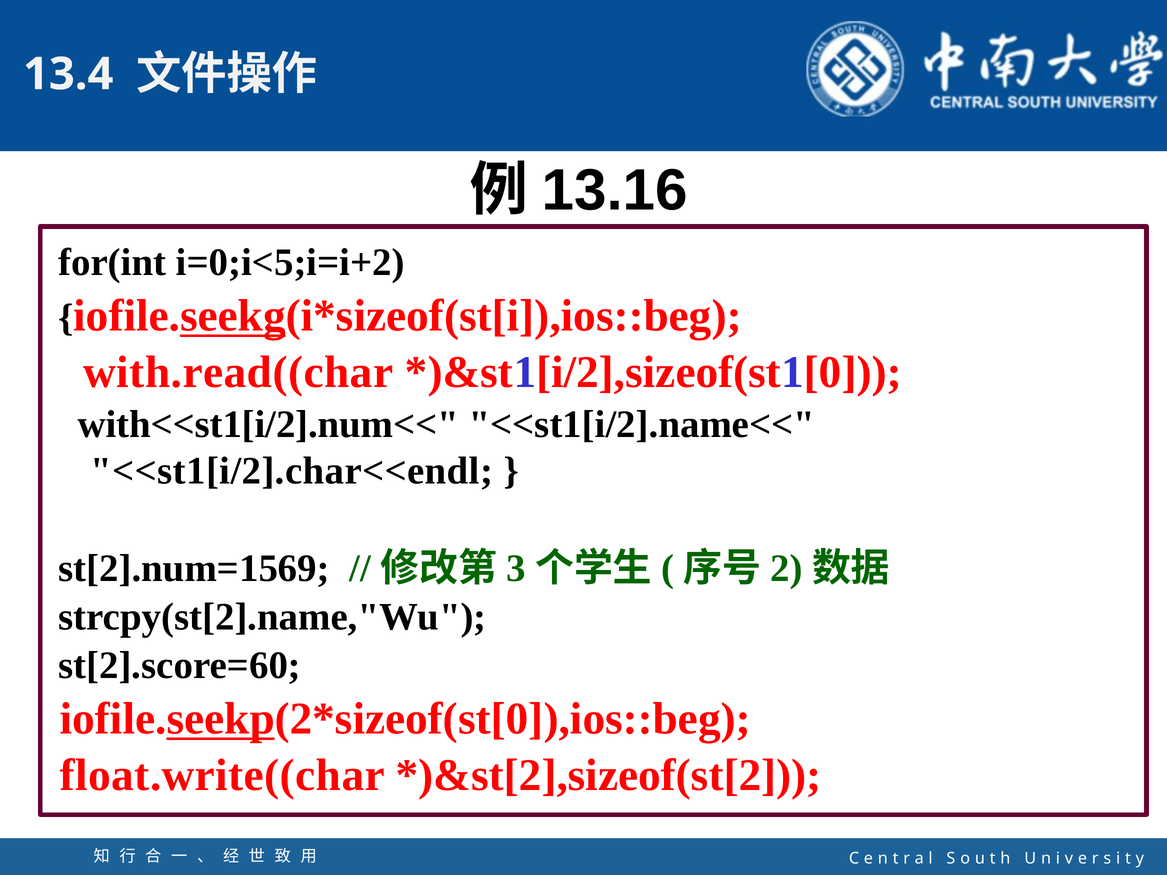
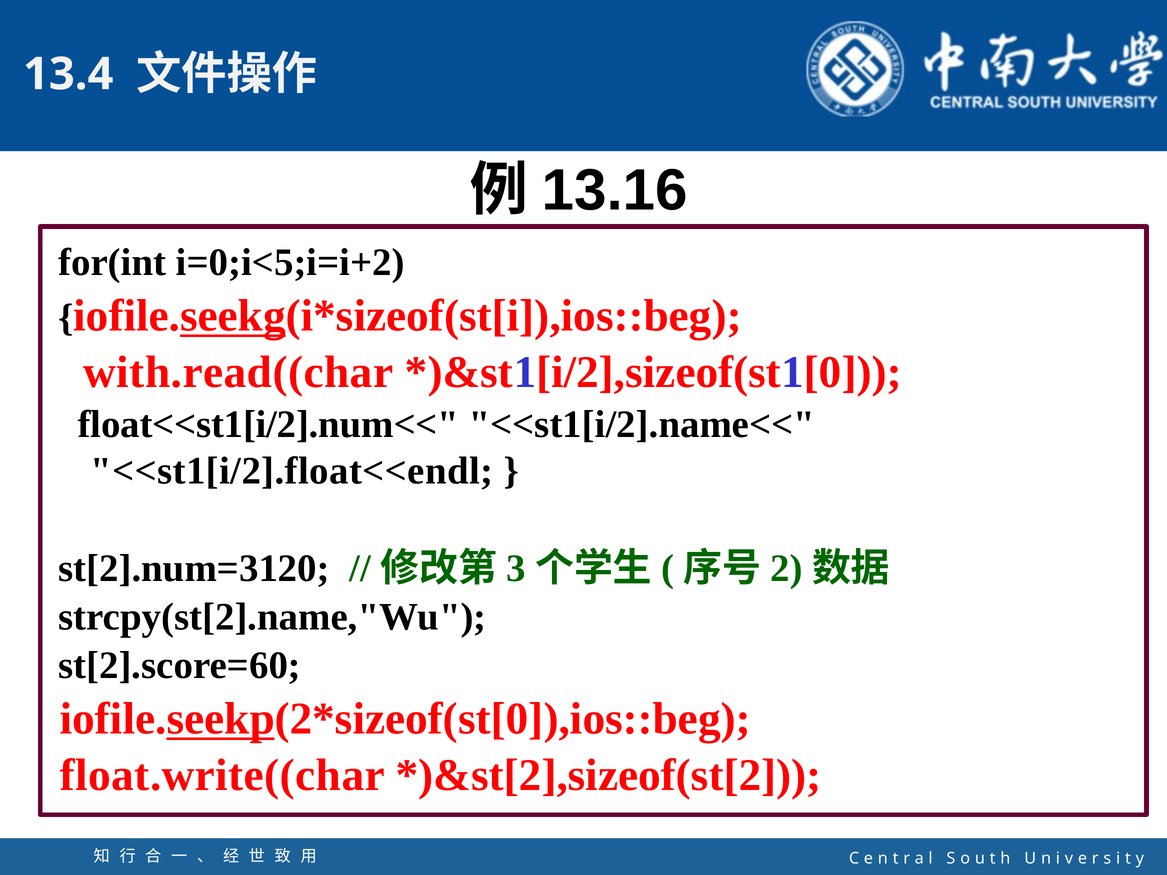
with<<st1[i/2].num<<: with<<st1[i/2].num<< -> float<<st1[i/2].num<< (268, 425)
<<st1[i/2].char<<endl: <<st1[i/2].char<<endl -> <<st1[i/2].float<<endl (292, 471)
st[2].num=1569: st[2].num=1569 -> st[2].num=3120 (194, 568)
